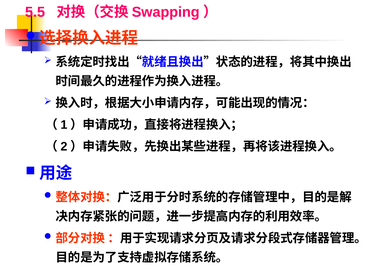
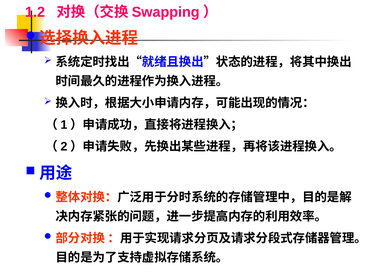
5.5: 5.5 -> 1.2 (35, 12)
